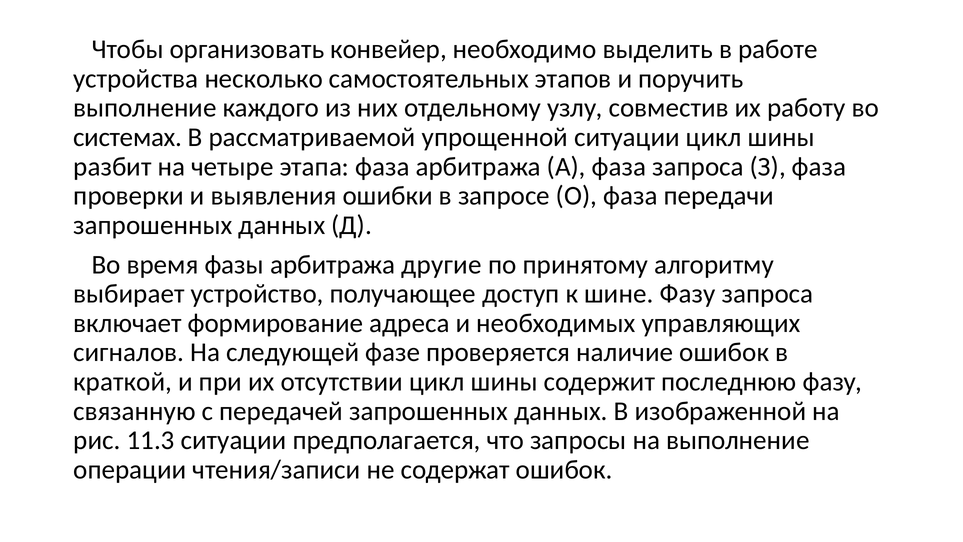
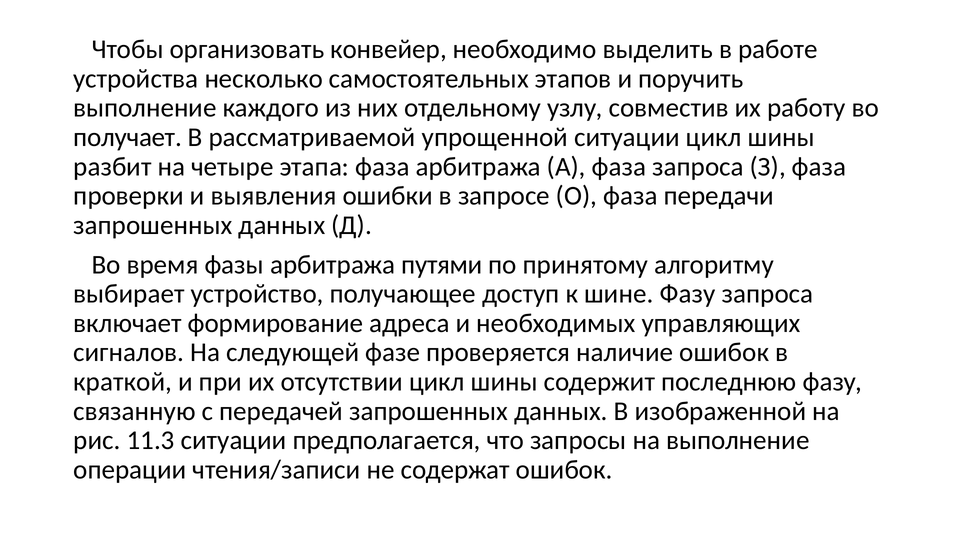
системах: системах -> получает (128, 137)
другие: другие -> путями (442, 264)
